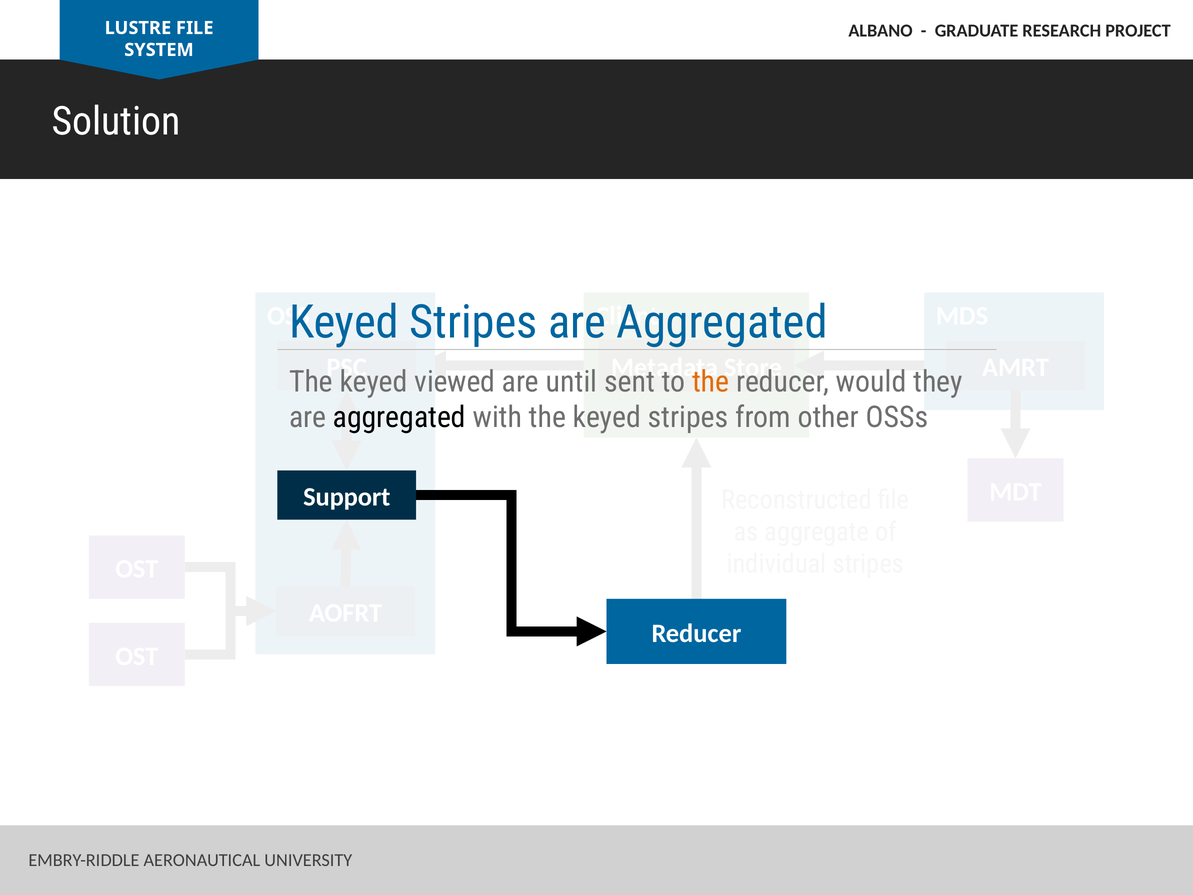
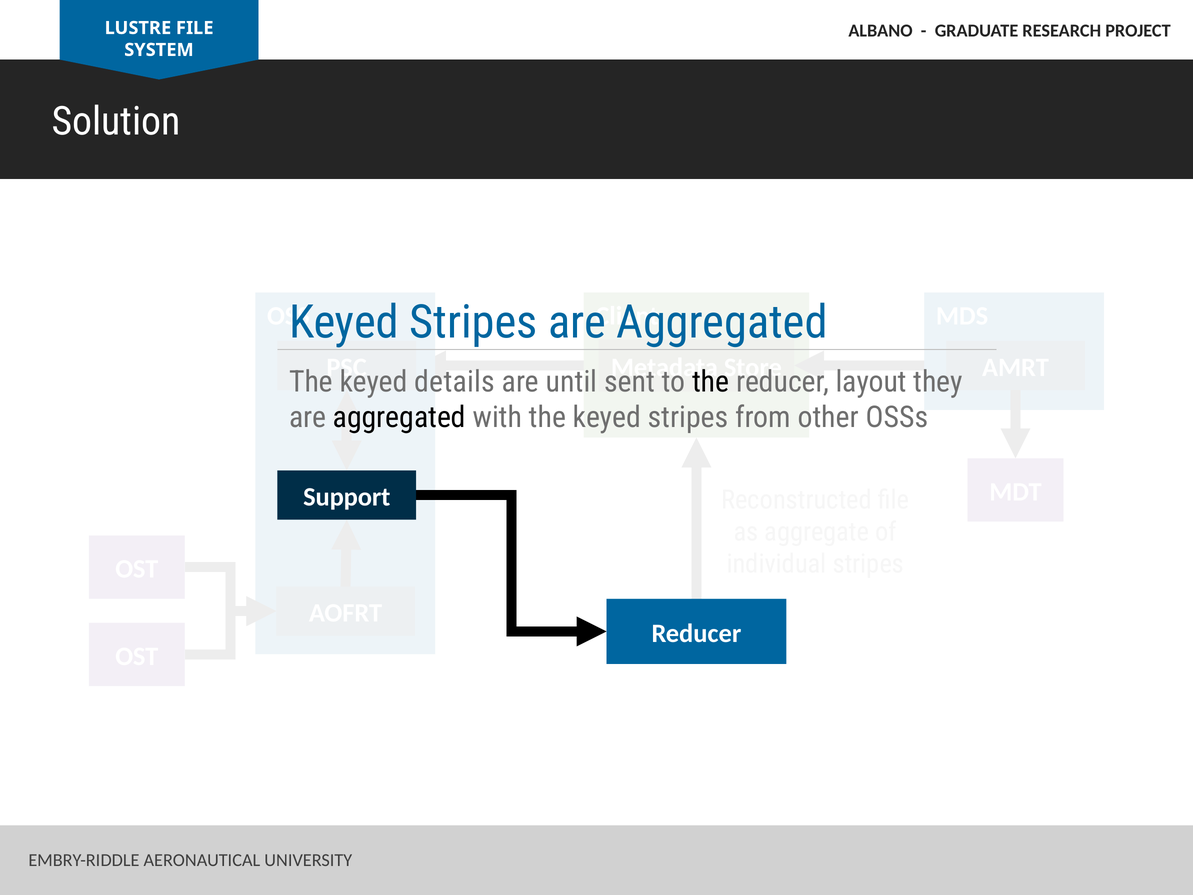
viewed: viewed -> details (455, 382)
the colour: orange -> black (711, 382)
would: would -> layout (871, 382)
